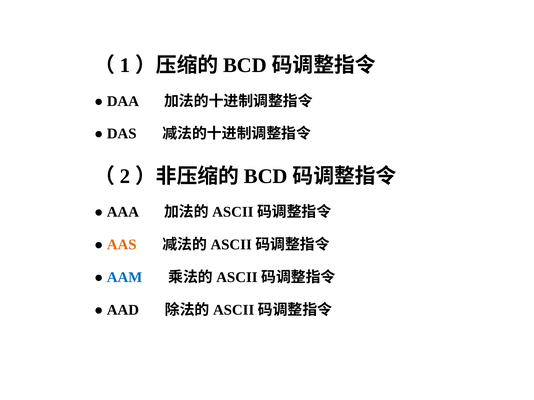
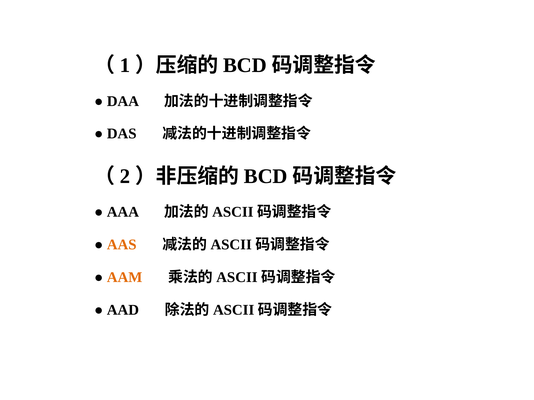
AAM colour: blue -> orange (125, 278)
